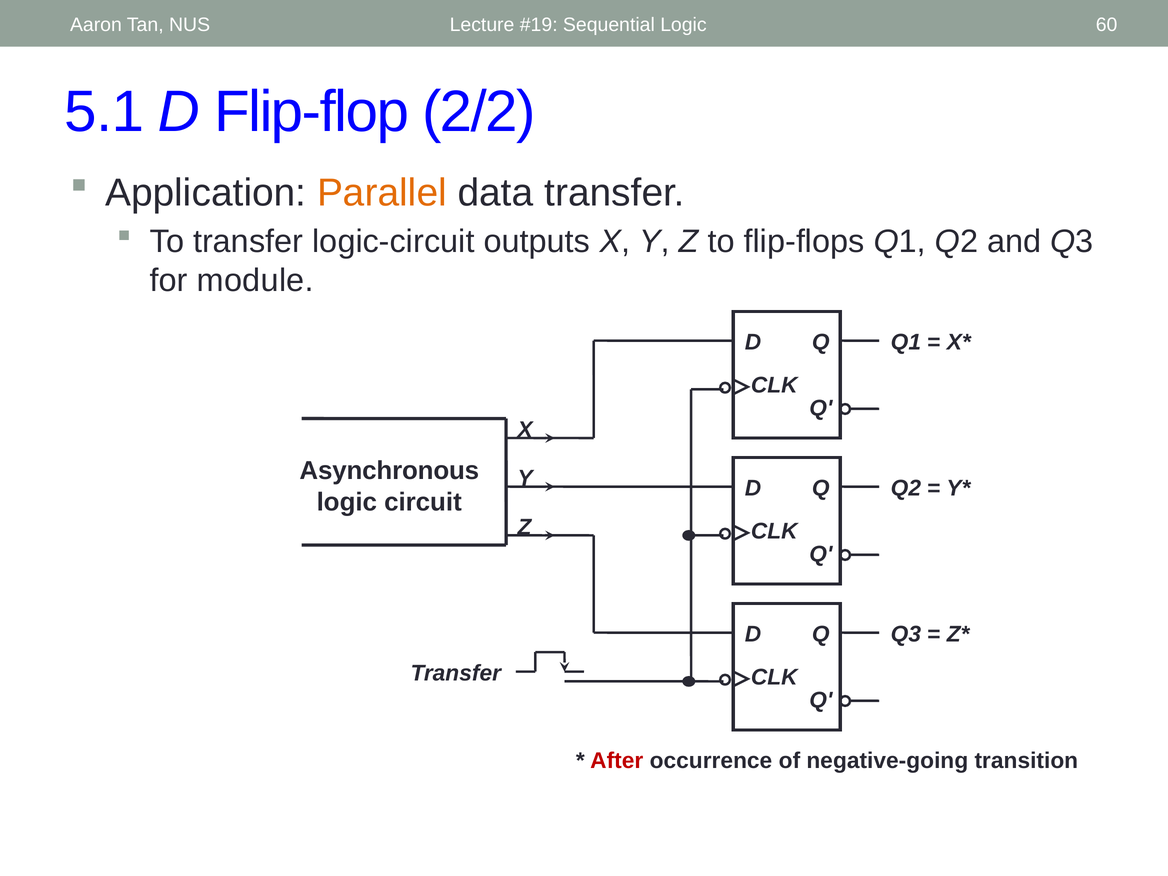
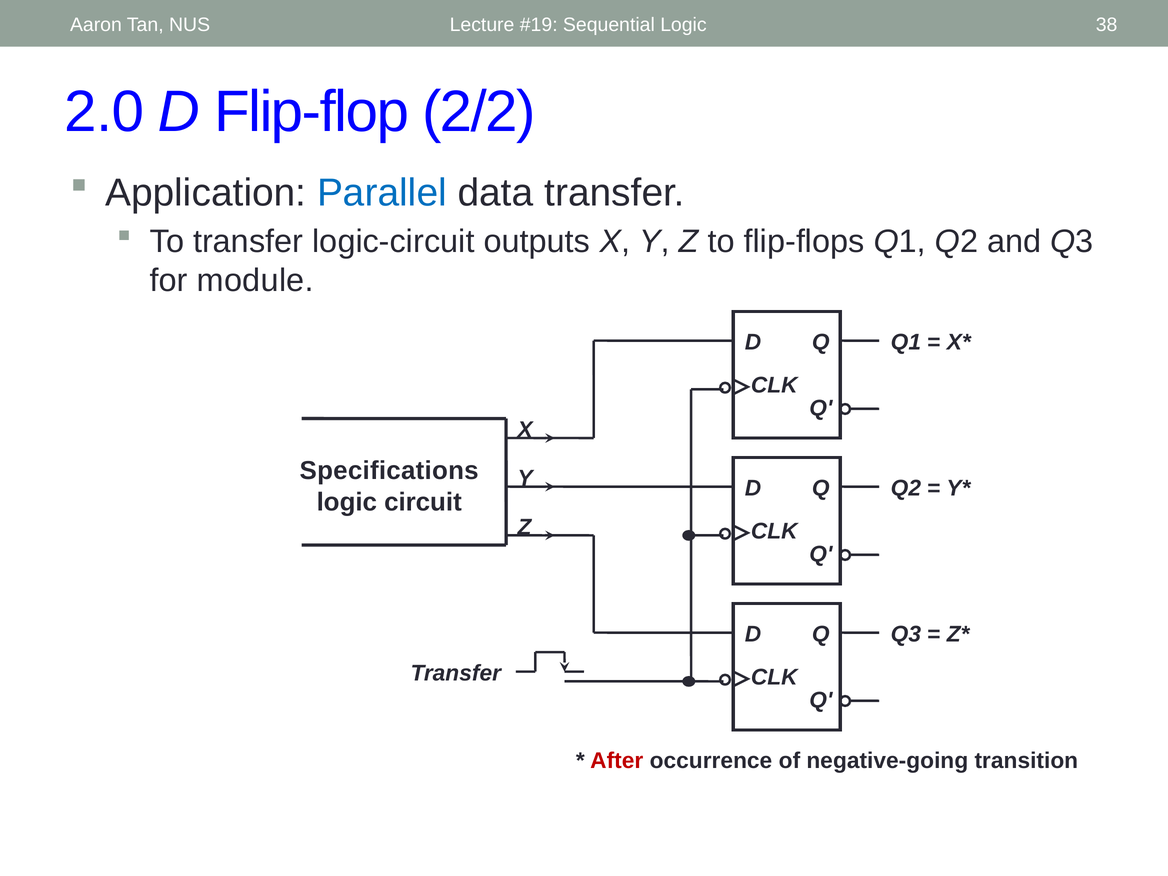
60: 60 -> 38 (1107, 25)
5.1: 5.1 -> 2.0 (104, 112)
Parallel colour: orange -> blue (382, 193)
Asynchronous: Asynchronous -> Specifications (389, 471)
